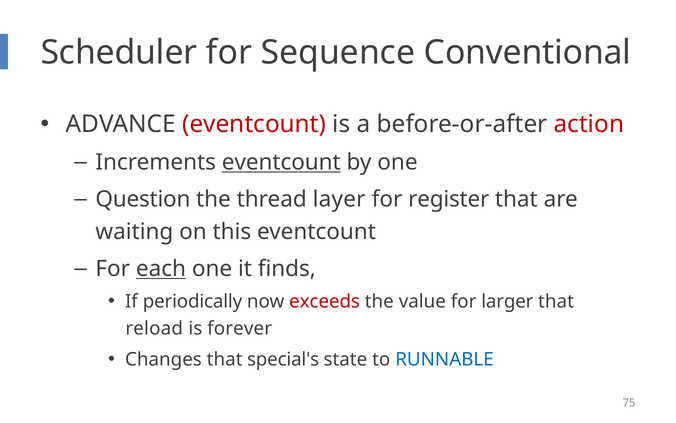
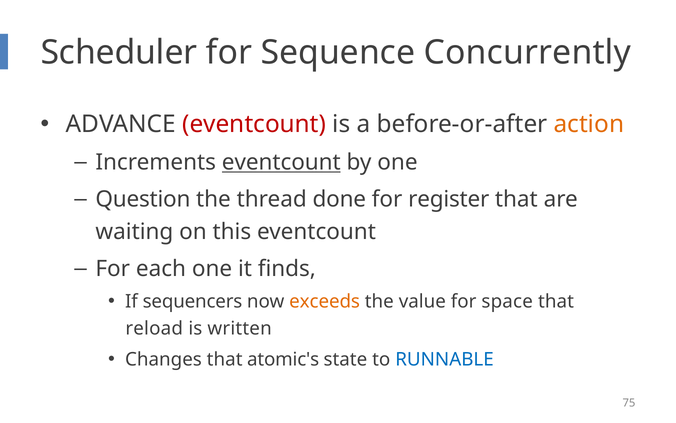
Conventional: Conventional -> Concurrently (527, 53)
action colour: red -> orange (589, 124)
layer: layer -> done (339, 199)
each underline: present -> none (161, 268)
periodically: periodically -> sequencers (192, 301)
exceeds colour: red -> orange (325, 301)
larger: larger -> space (507, 301)
forever: forever -> written (240, 328)
special's: special's -> atomic's (283, 359)
